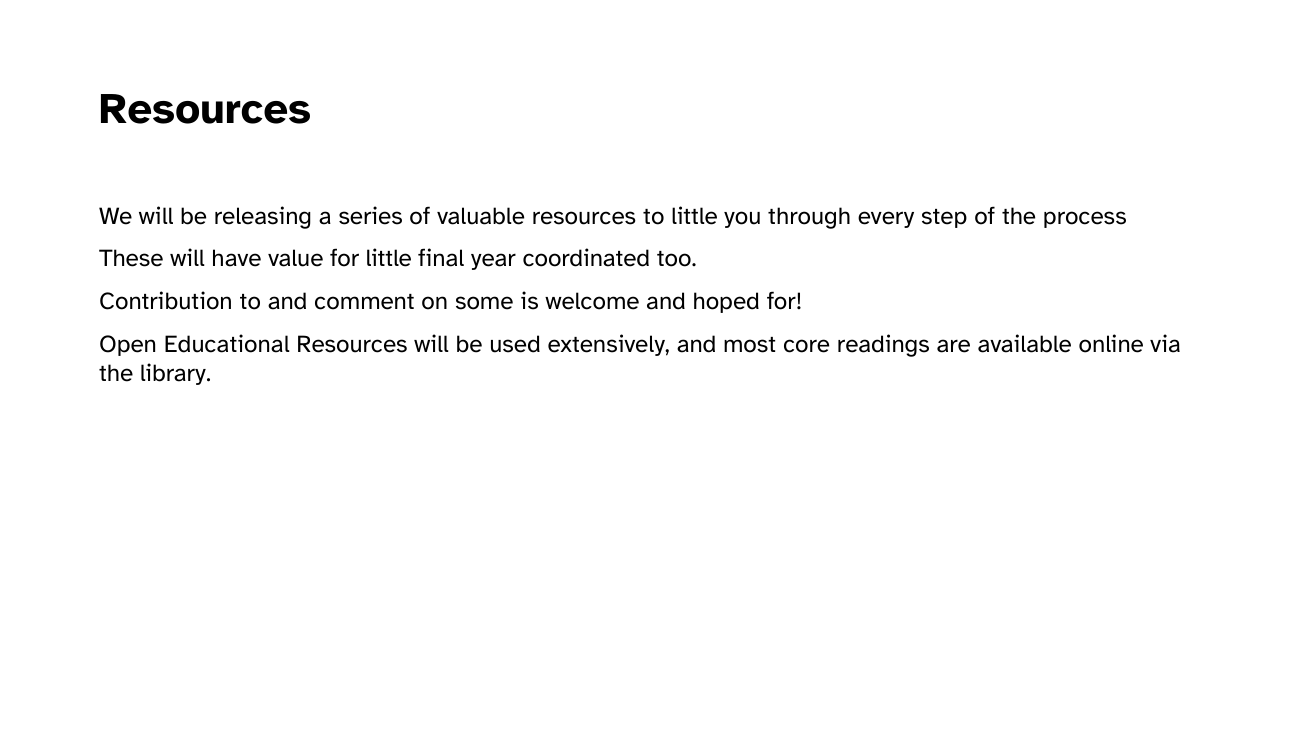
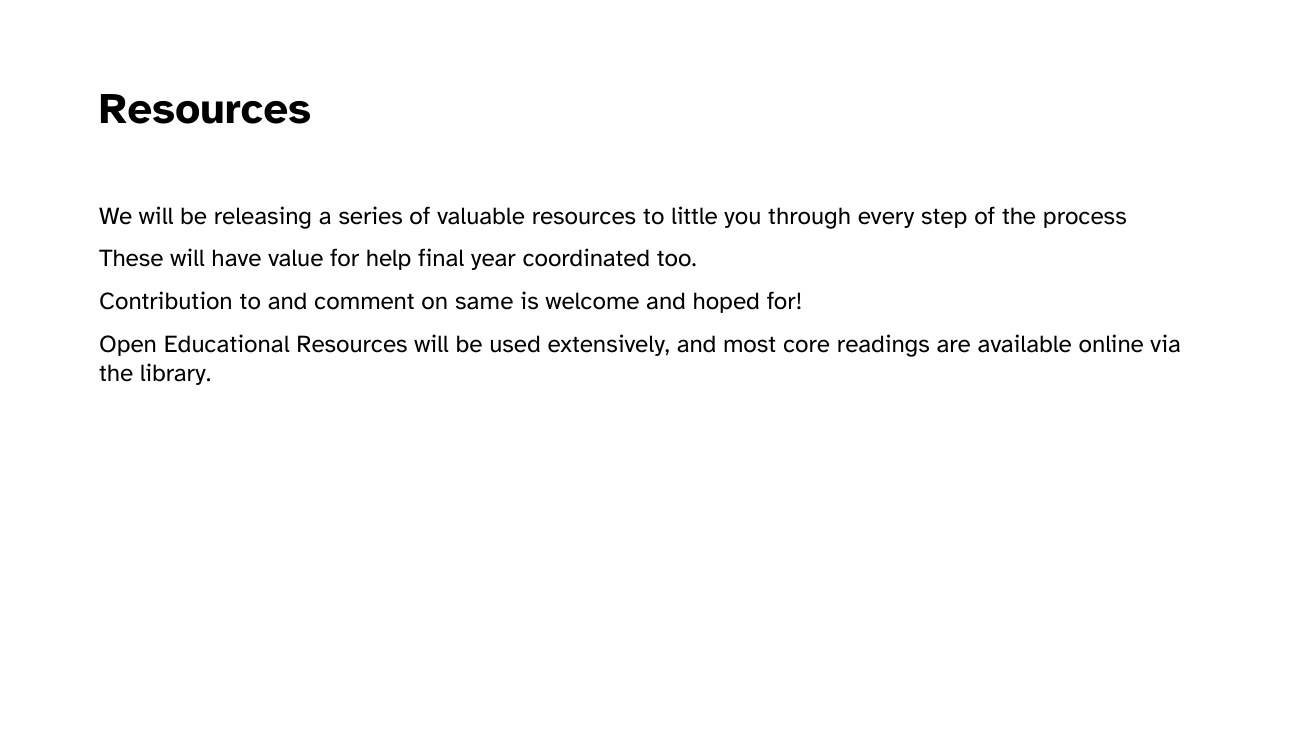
for little: little -> help (389, 259)
some: some -> same (484, 302)
